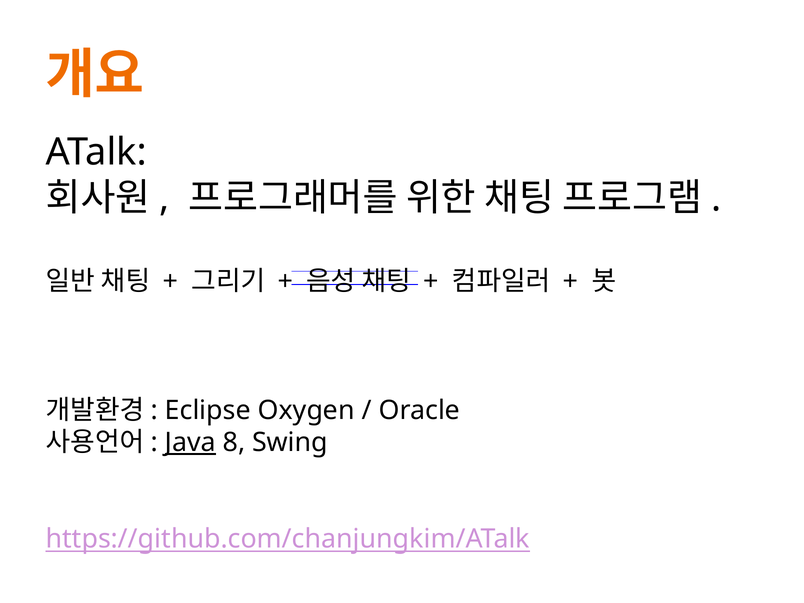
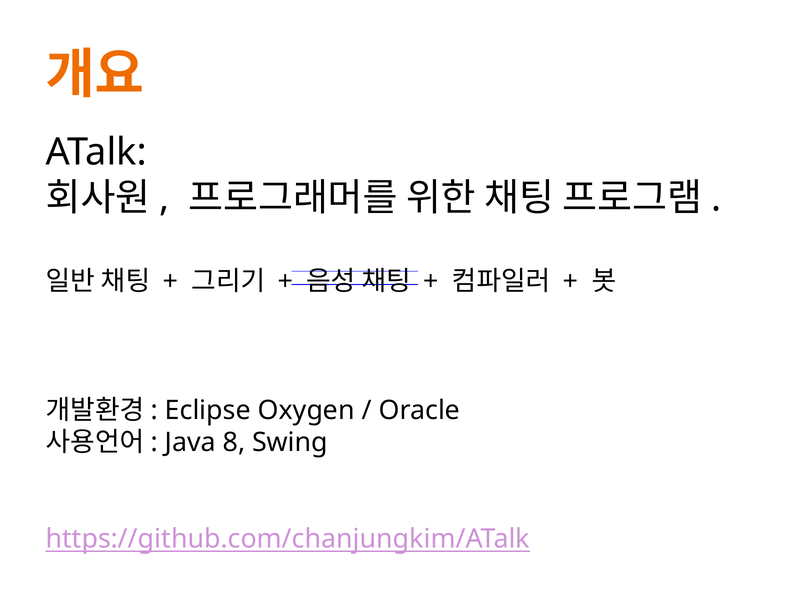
Java underline: present -> none (190, 442)
